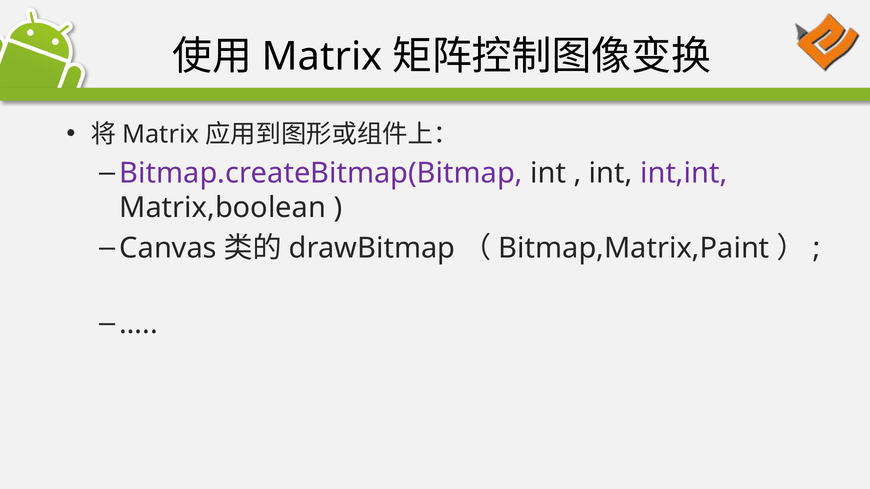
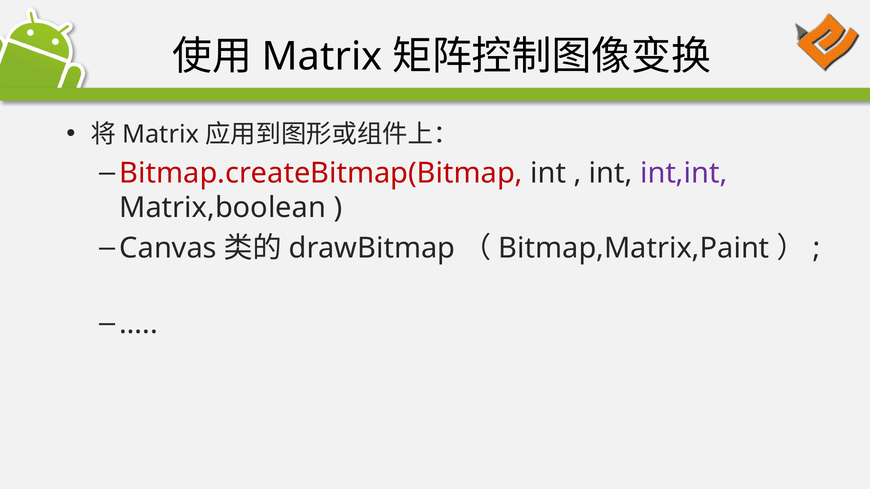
Bitmap.createBitmap(Bitmap colour: purple -> red (321, 173)
